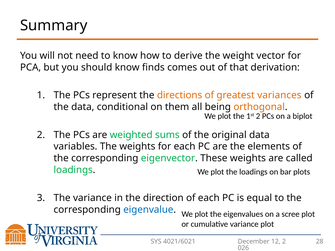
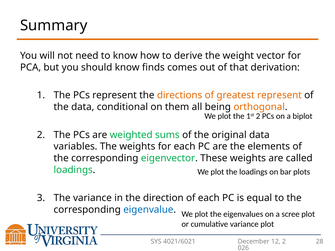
greatest variances: variances -> represent (279, 95)
